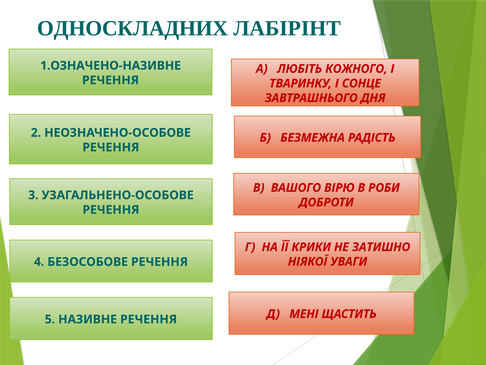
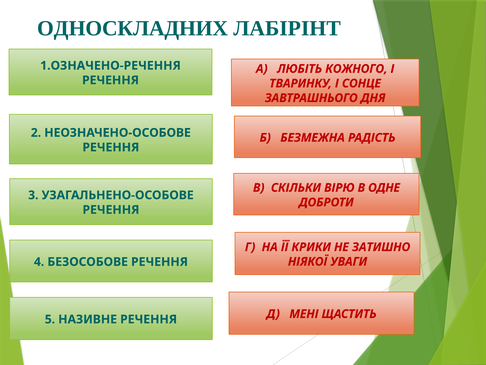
1.ОЗНАЧЕНО-НАЗИВНЕ: 1.ОЗНАЧЕНО-НАЗИВНЕ -> 1.ОЗНАЧЕНО-РЕЧЕННЯ (111, 66)
ВАШОГО: ВАШОГО -> СКІЛЬКИ (296, 188)
РОБИ: РОБИ -> ОДНЕ (384, 188)
